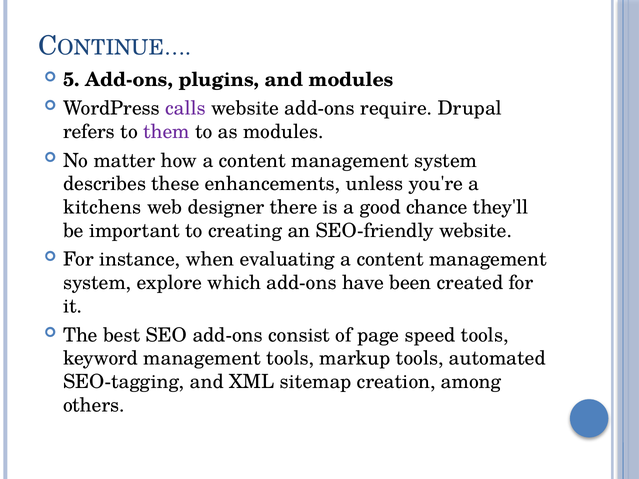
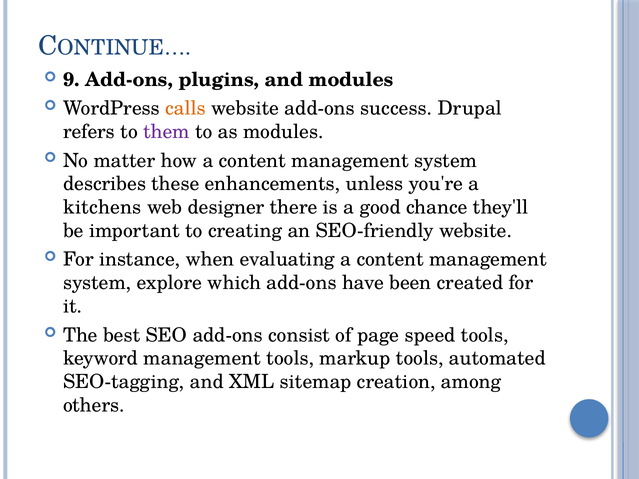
5: 5 -> 9 (71, 80)
calls colour: purple -> orange (186, 108)
require: require -> success (396, 108)
